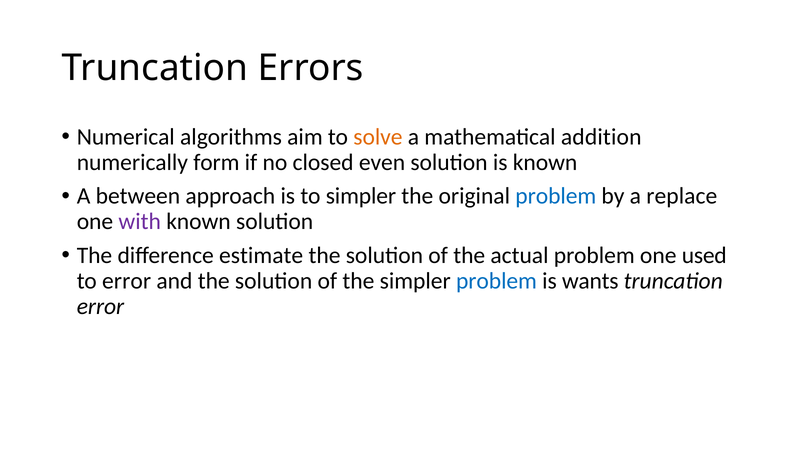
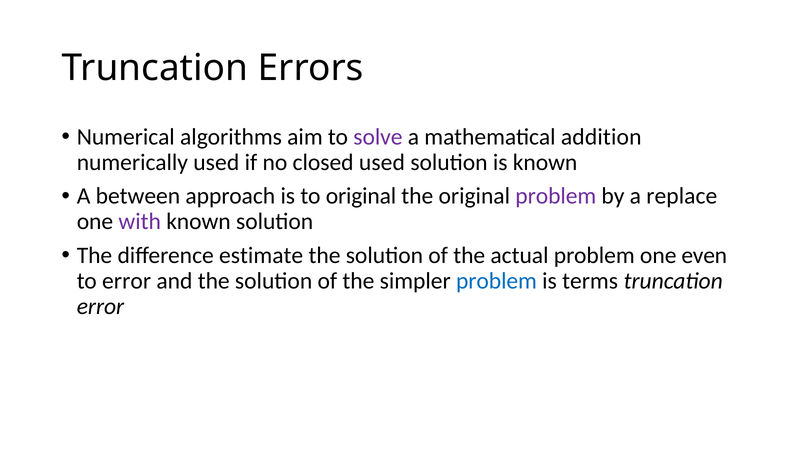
solve colour: orange -> purple (378, 137)
numerically form: form -> used (216, 162)
closed even: even -> used (382, 162)
to simpler: simpler -> original (361, 196)
problem colour: blue -> purple (556, 196)
used: used -> even (704, 255)
wants: wants -> terms (590, 281)
